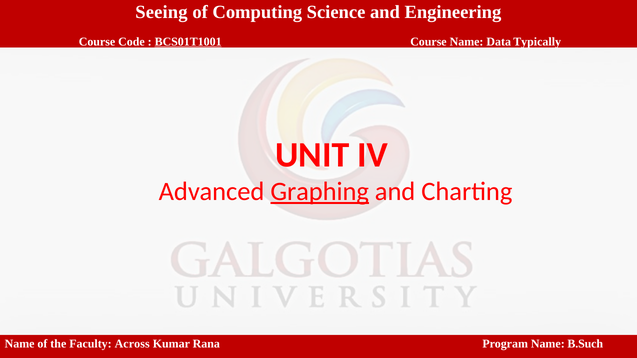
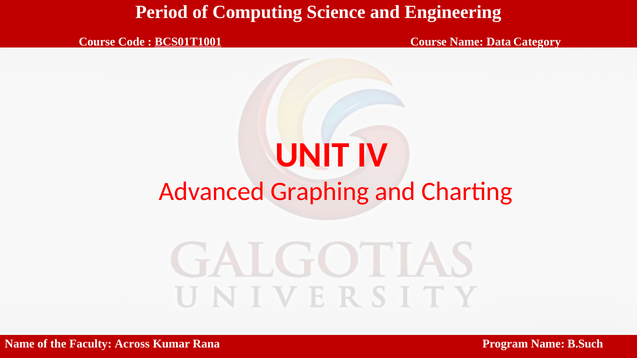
Seeing: Seeing -> Period (162, 12)
Typically: Typically -> Category (537, 42)
Graphing underline: present -> none (320, 192)
